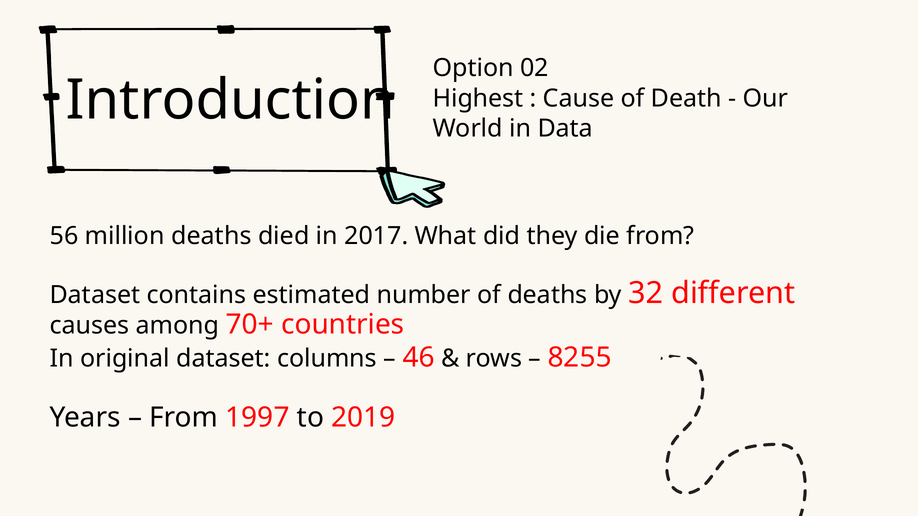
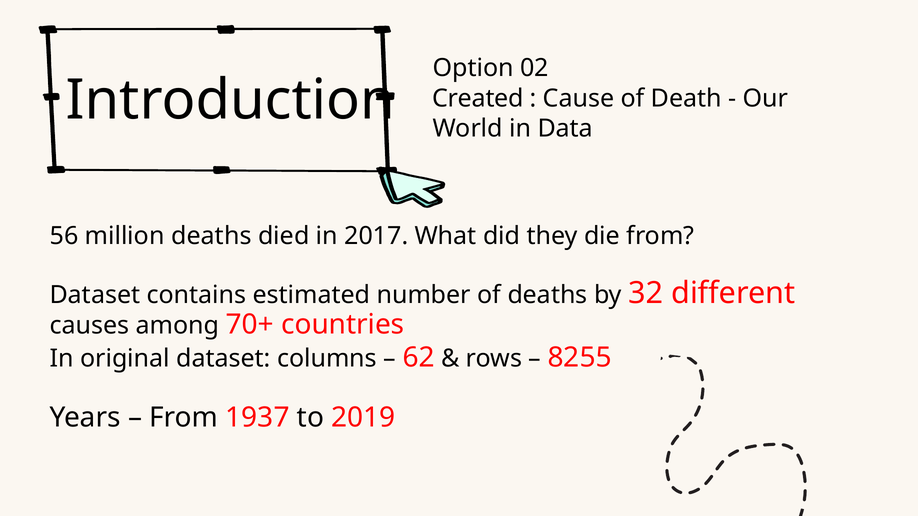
Highest: Highest -> Created (478, 98)
46: 46 -> 62 (419, 358)
1997: 1997 -> 1937 (257, 418)
